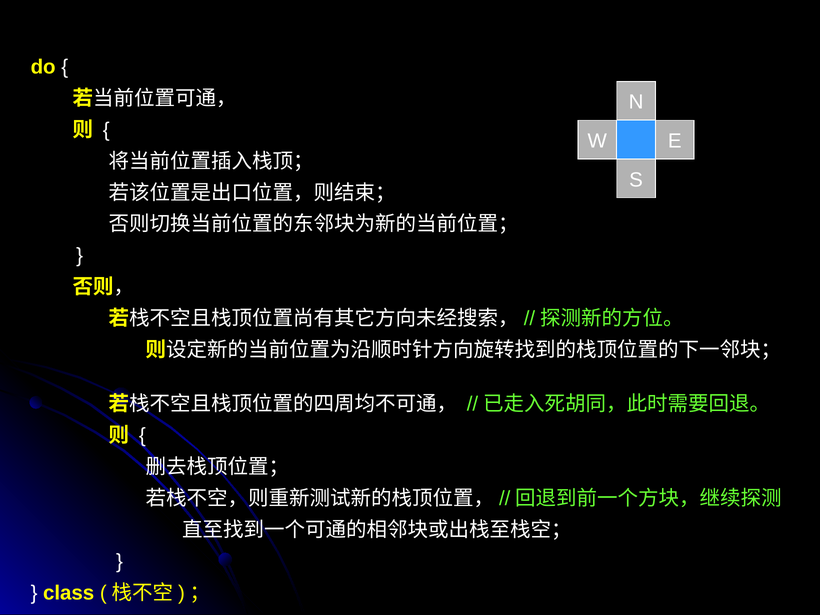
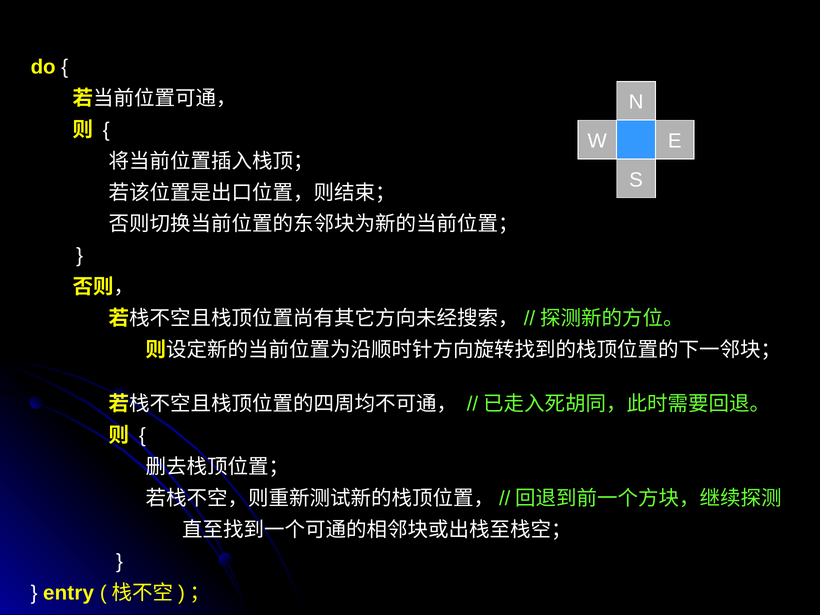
class: class -> entry (69, 593)
